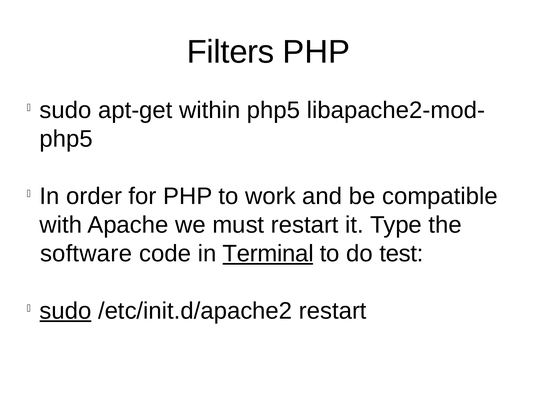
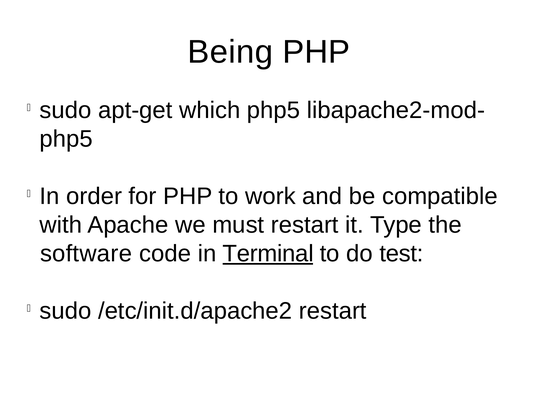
Filters: Filters -> Being (230, 52)
within: within -> which (210, 110)
sudo underline: present -> none (66, 311)
